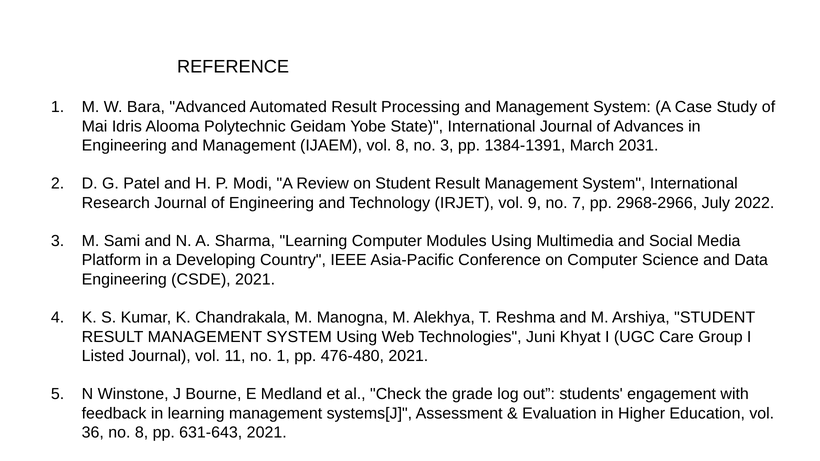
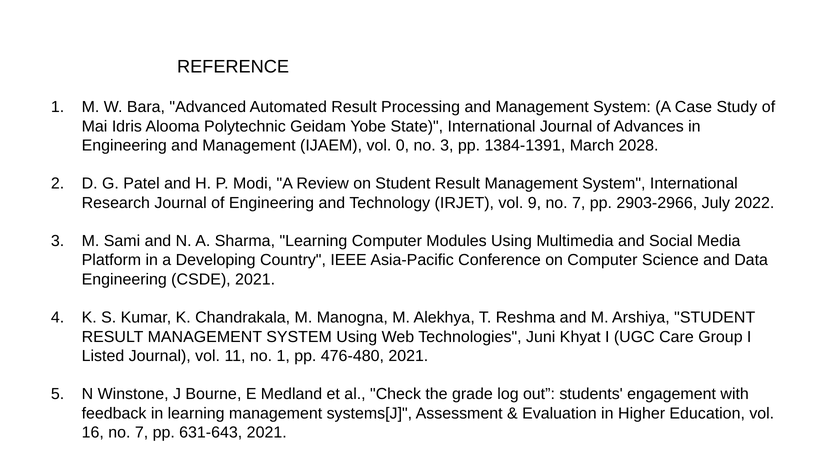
vol 8: 8 -> 0 (402, 146)
2031: 2031 -> 2028 (639, 146)
2968-2966: 2968-2966 -> 2903-2966 (657, 203)
36: 36 -> 16 (93, 433)
8: 8 -> 7 (142, 433)
